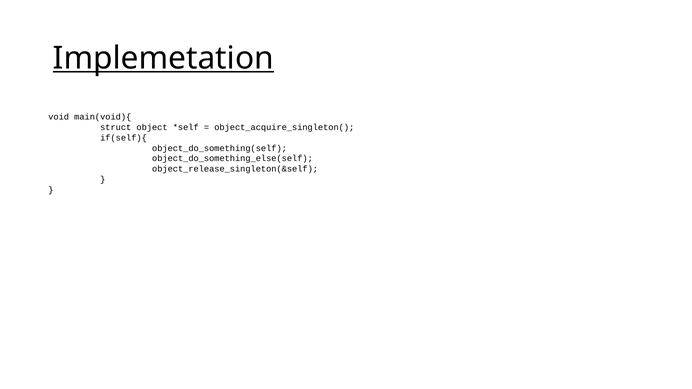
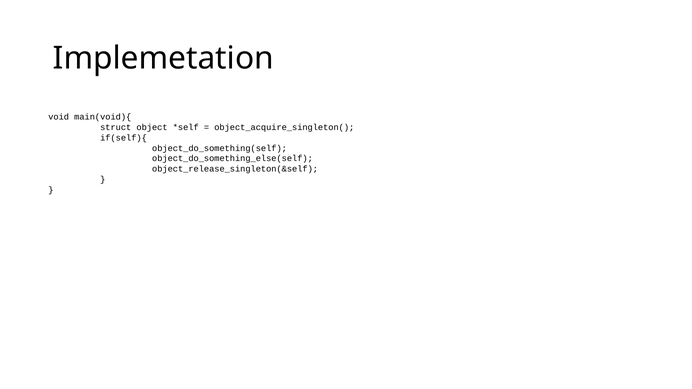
Implemetation underline: present -> none (163, 58)
